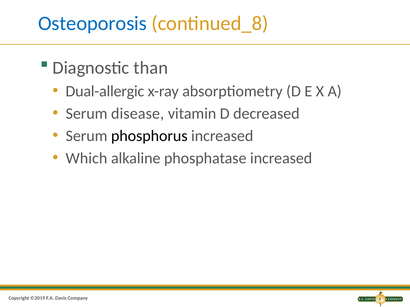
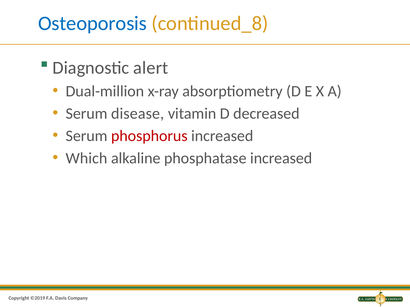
than: than -> alert (151, 68)
Dual-allergic: Dual-allergic -> Dual-million (105, 91)
phosphorus colour: black -> red (149, 136)
